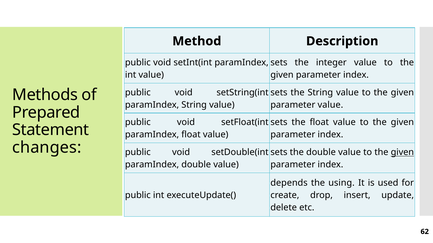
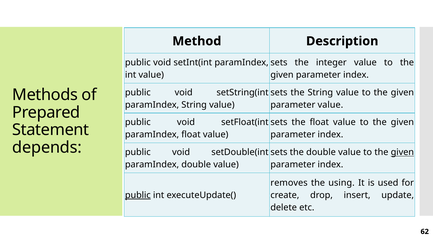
changes: changes -> depends (47, 148)
depends: depends -> removes (289, 183)
public underline: none -> present (138, 196)
